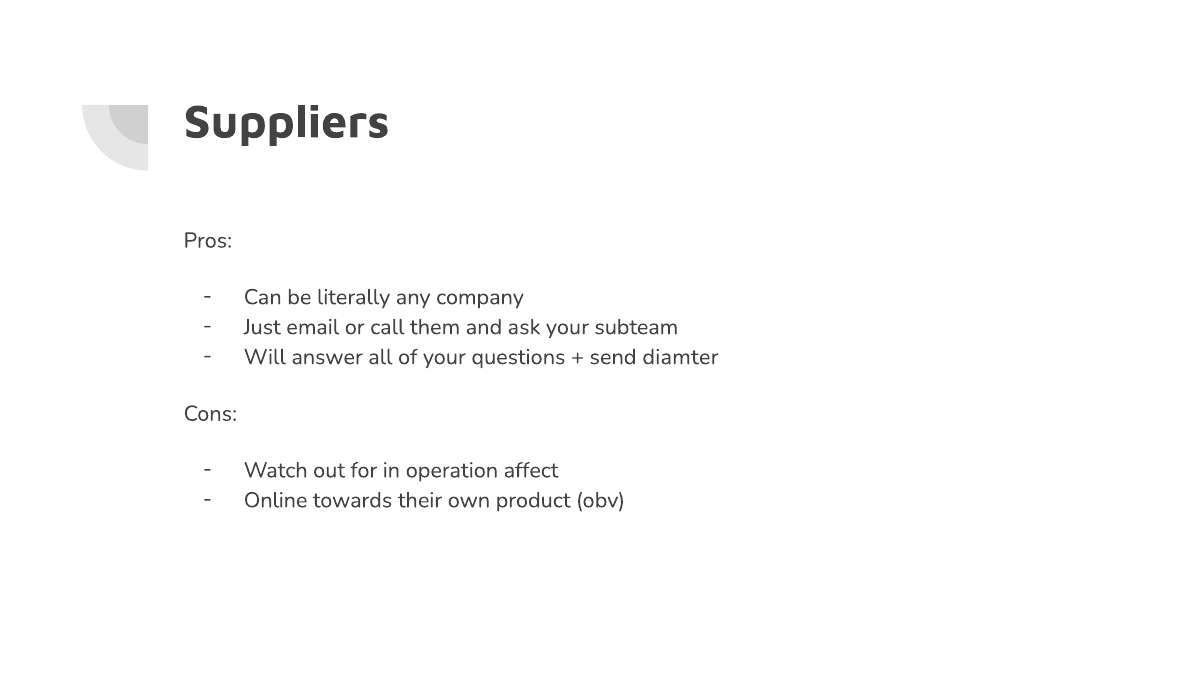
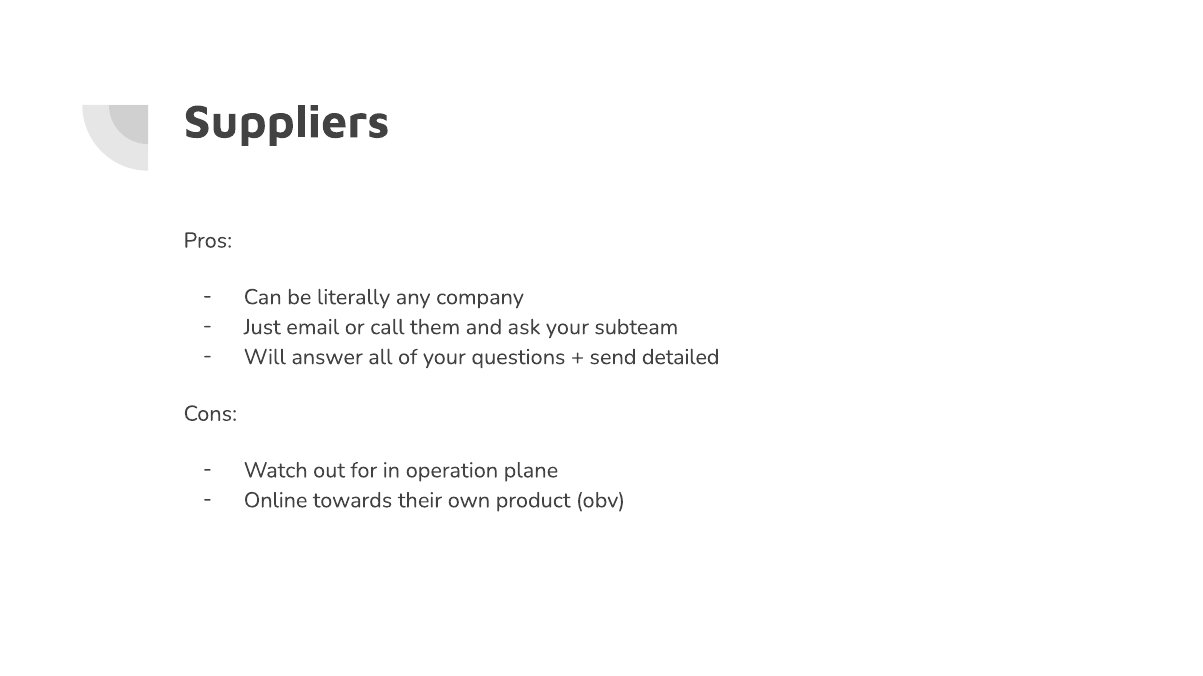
diamter: diamter -> detailed (681, 357)
affect: affect -> plane (531, 471)
